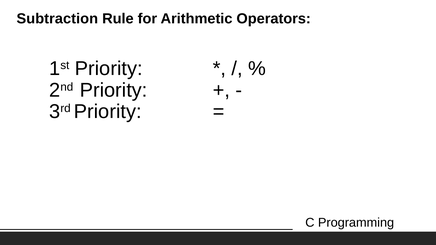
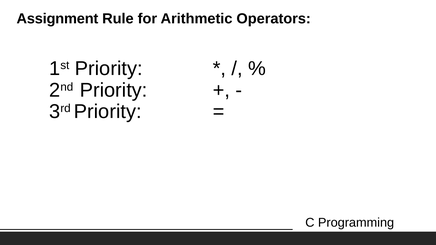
Subtraction: Subtraction -> Assignment (57, 19)
